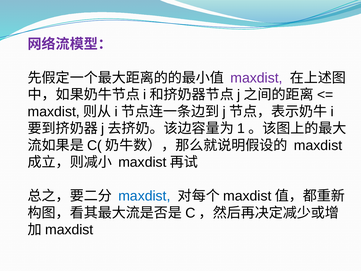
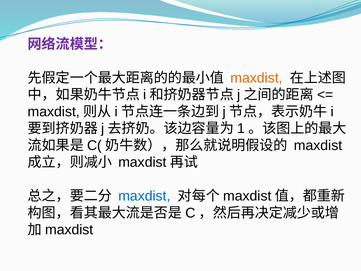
maxdist colour: purple -> orange (257, 78)
